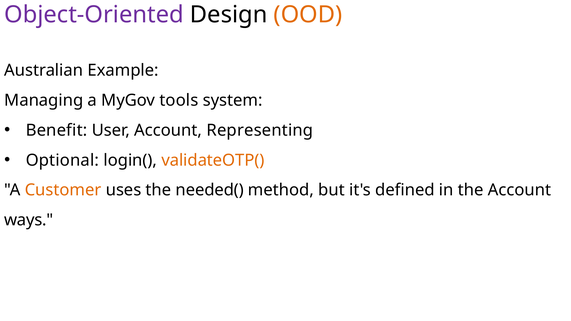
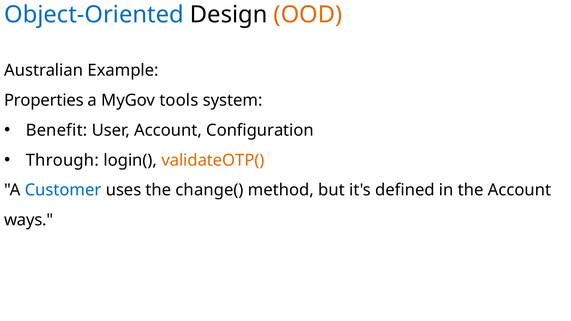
Object-Oriented colour: purple -> blue (94, 15)
Managing: Managing -> Properties (44, 100)
Representing: Representing -> Configuration (260, 130)
Optional: Optional -> Through (62, 160)
Customer colour: orange -> blue (63, 190)
needed(: needed( -> change( (210, 190)
